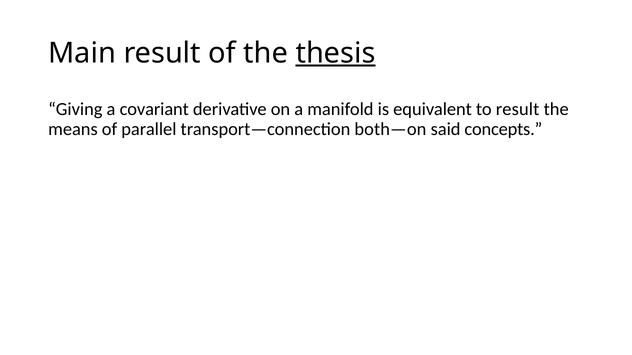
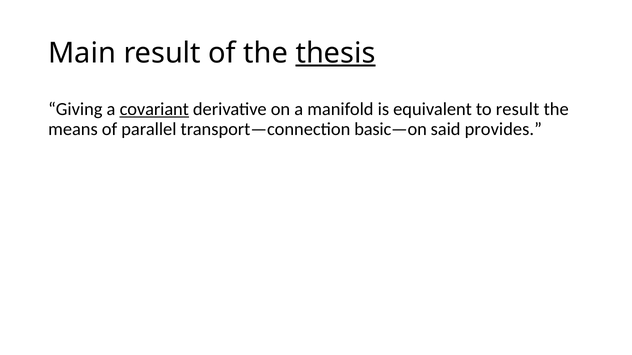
covariant underline: none -> present (154, 109)
both—on: both—on -> basic—on (391, 129)
concepts: concepts -> provides (503, 129)
